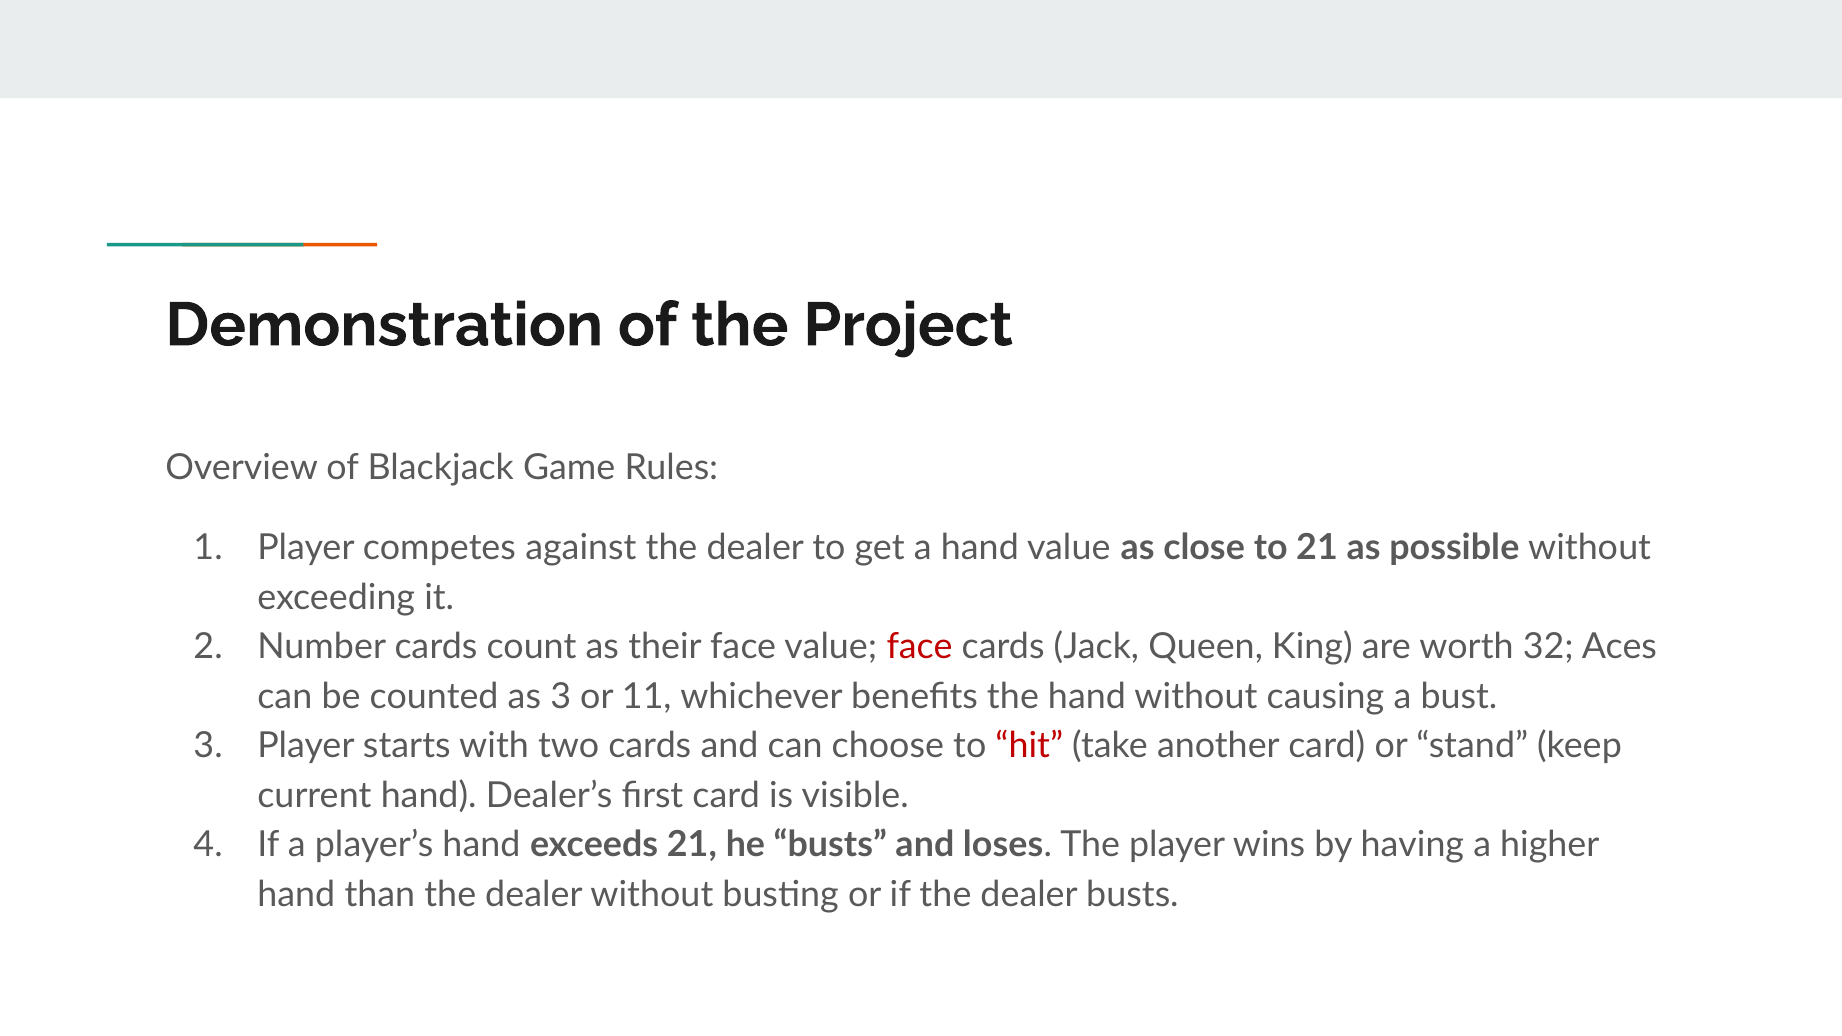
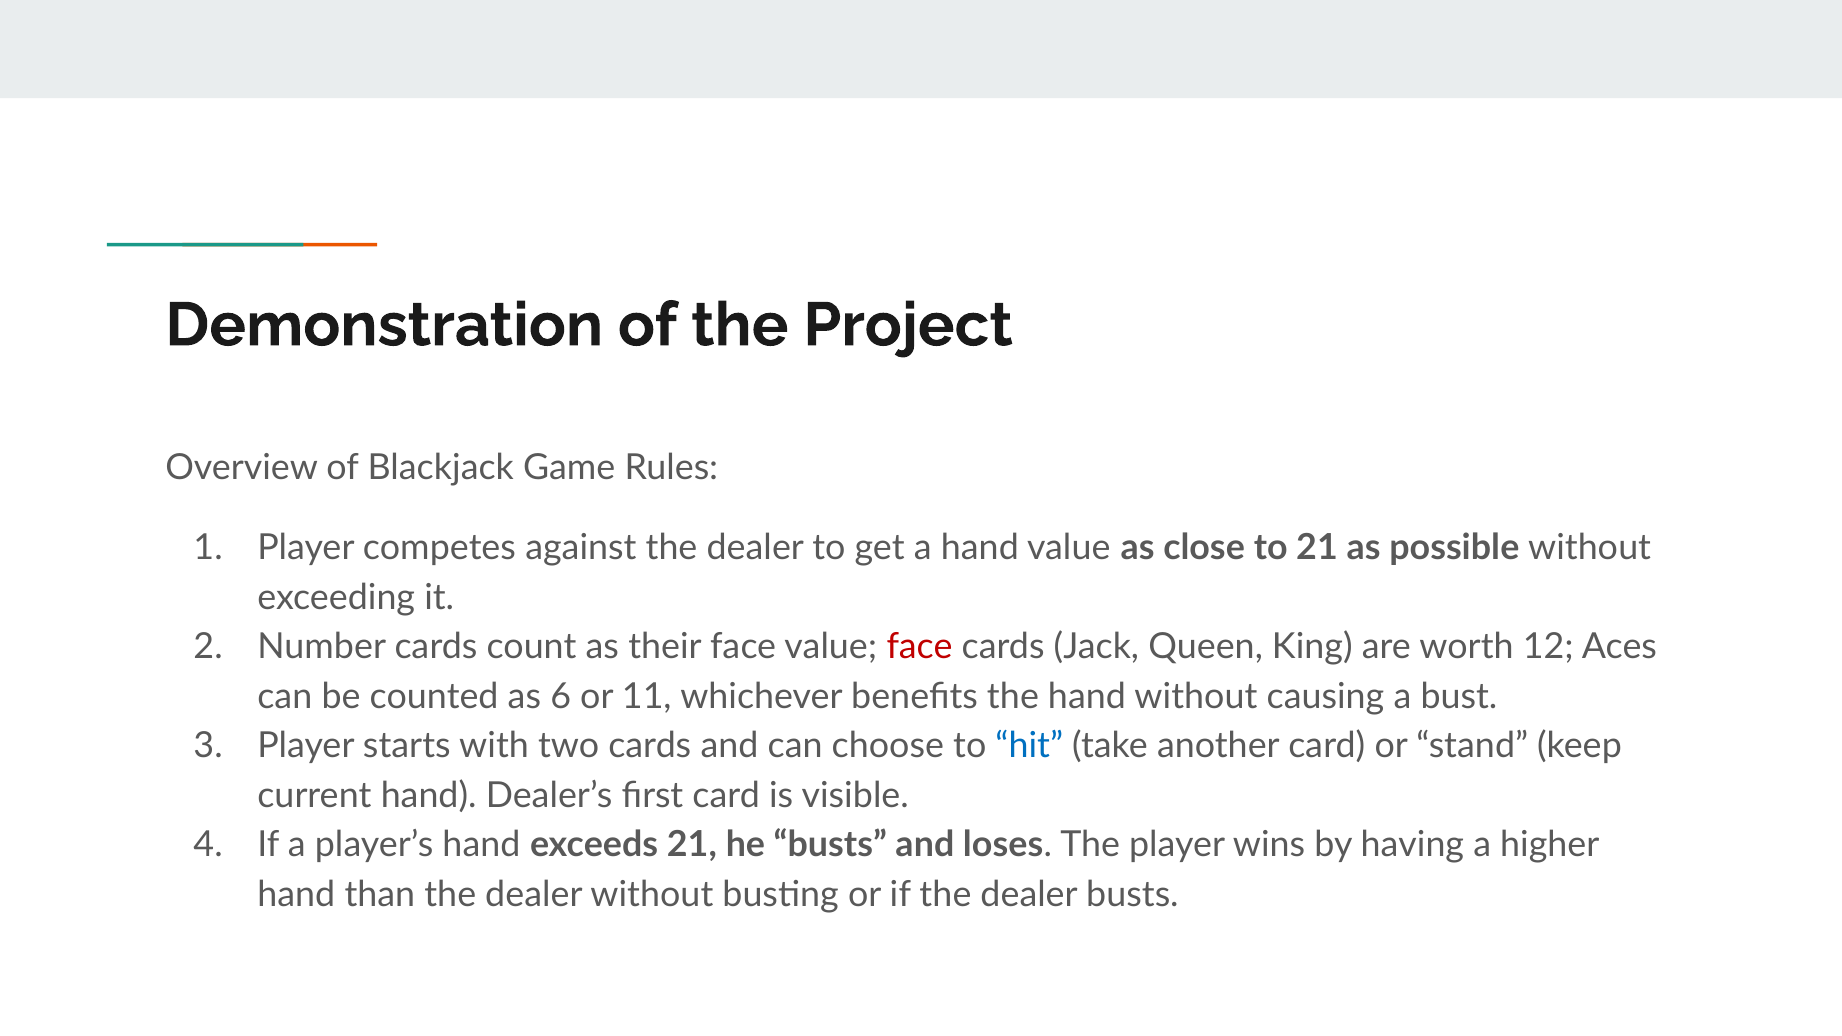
32: 32 -> 12 (1548, 647)
as 3: 3 -> 6 (561, 697)
hit colour: red -> blue (1029, 746)
